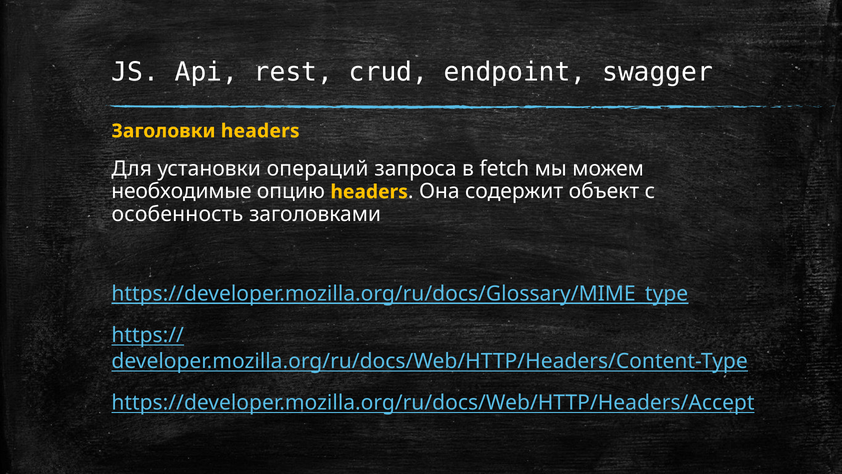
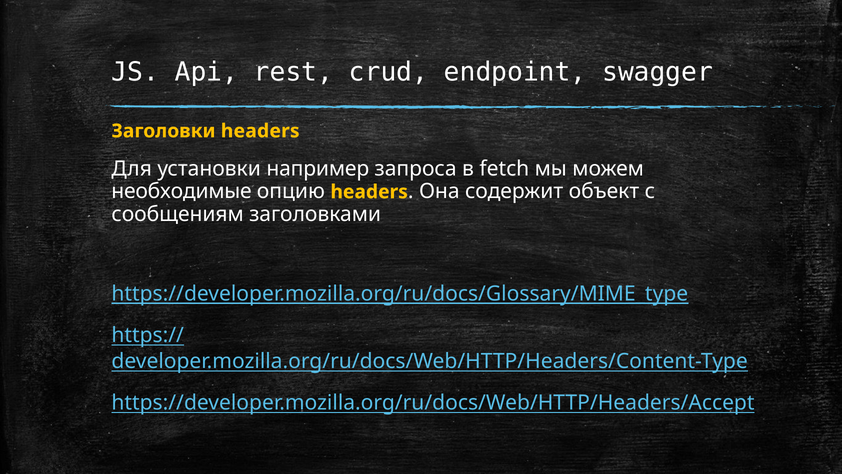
операций: операций -> например (318, 168)
особенность: особенность -> сообщениям (178, 214)
